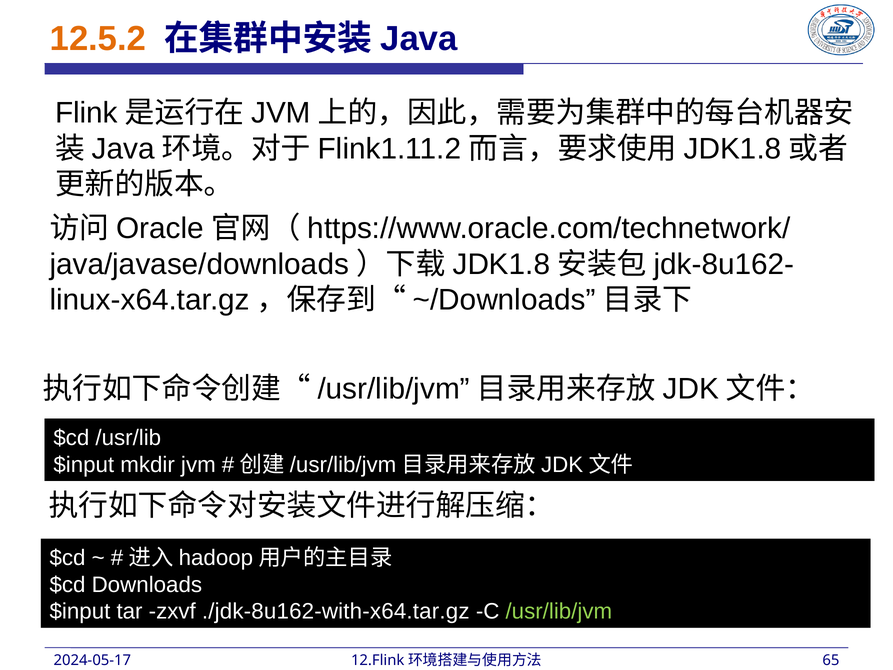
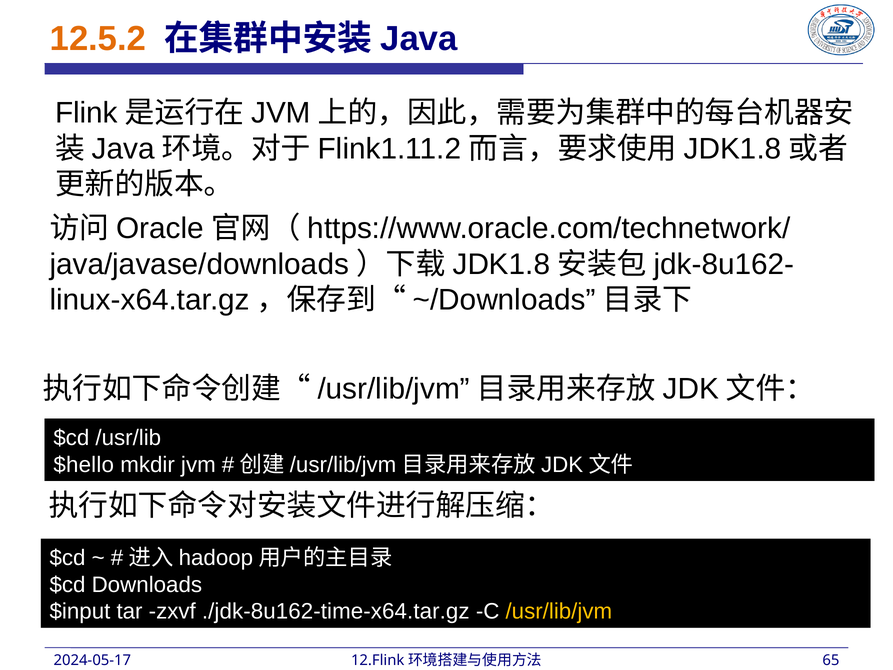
$input: $input -> $hello (84, 465)
./jdk-8u162-with-x64.tar.gz: ./jdk-8u162-with-x64.tar.gz -> ./jdk-8u162-time-x64.tar.gz (336, 611)
/usr/lib/jvm colour: light green -> yellow (559, 611)
